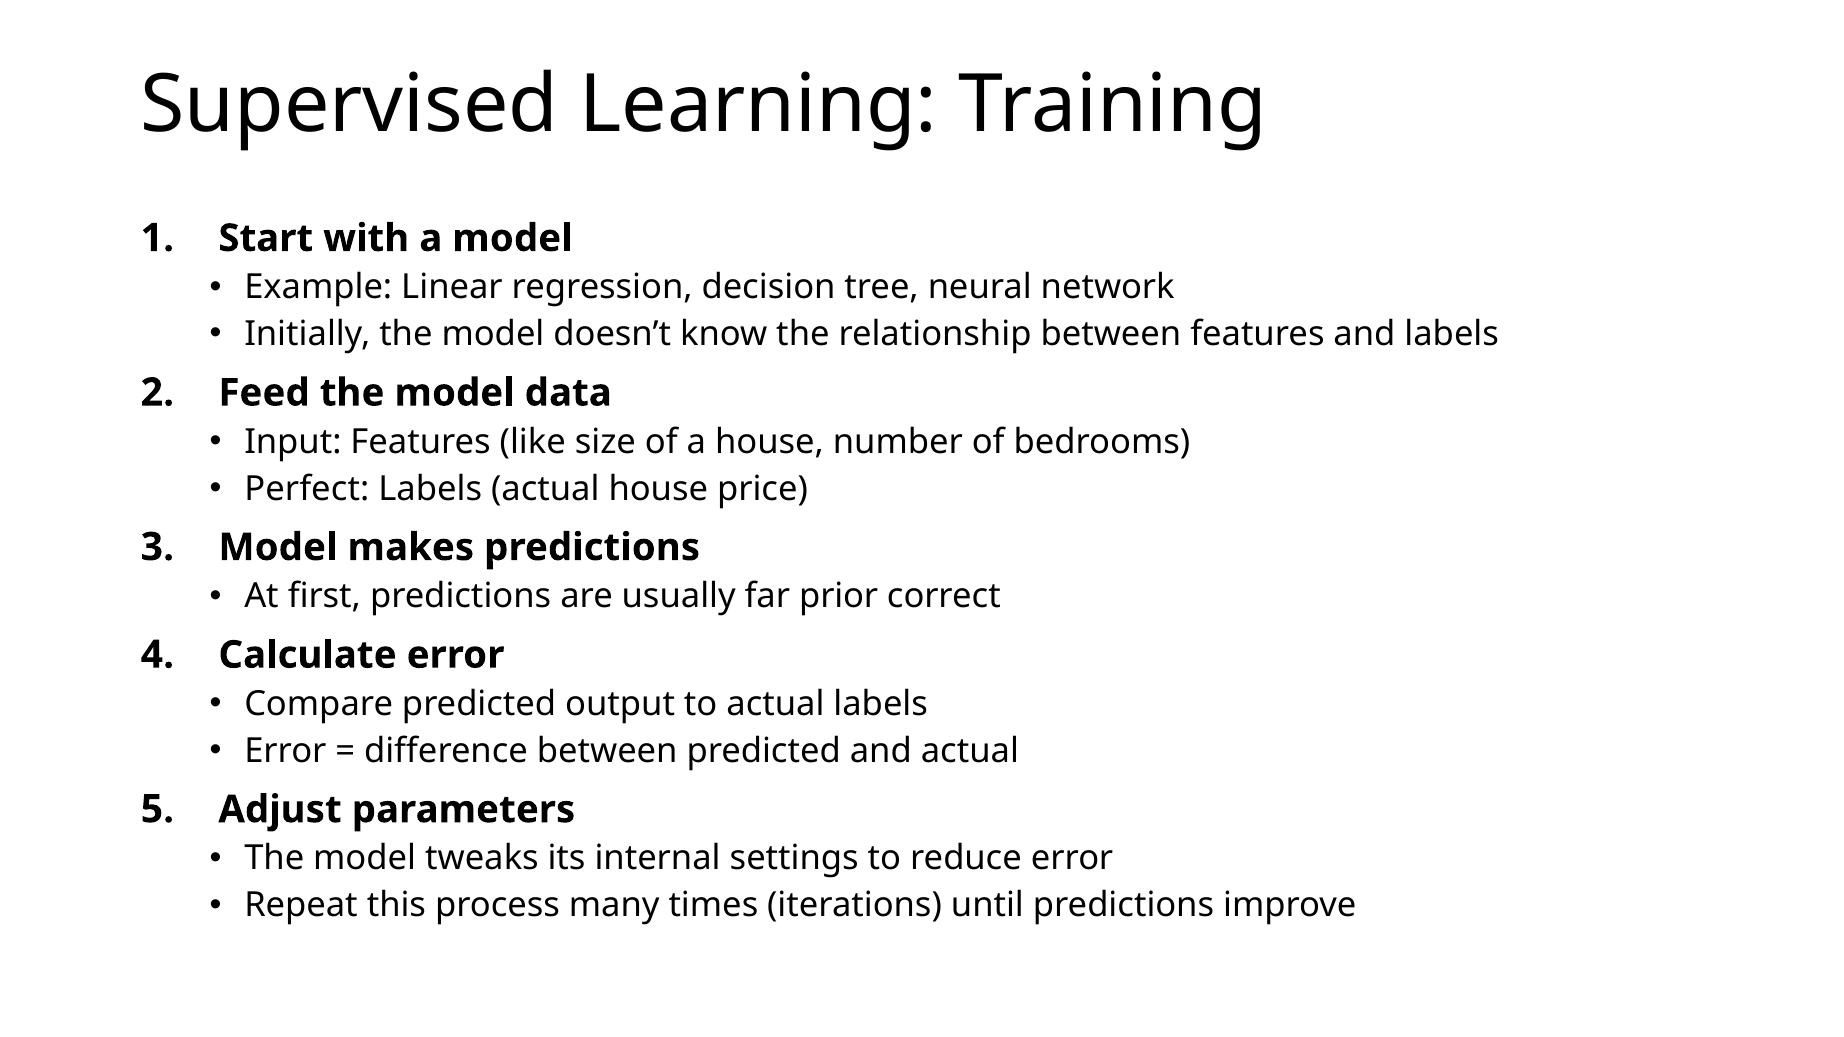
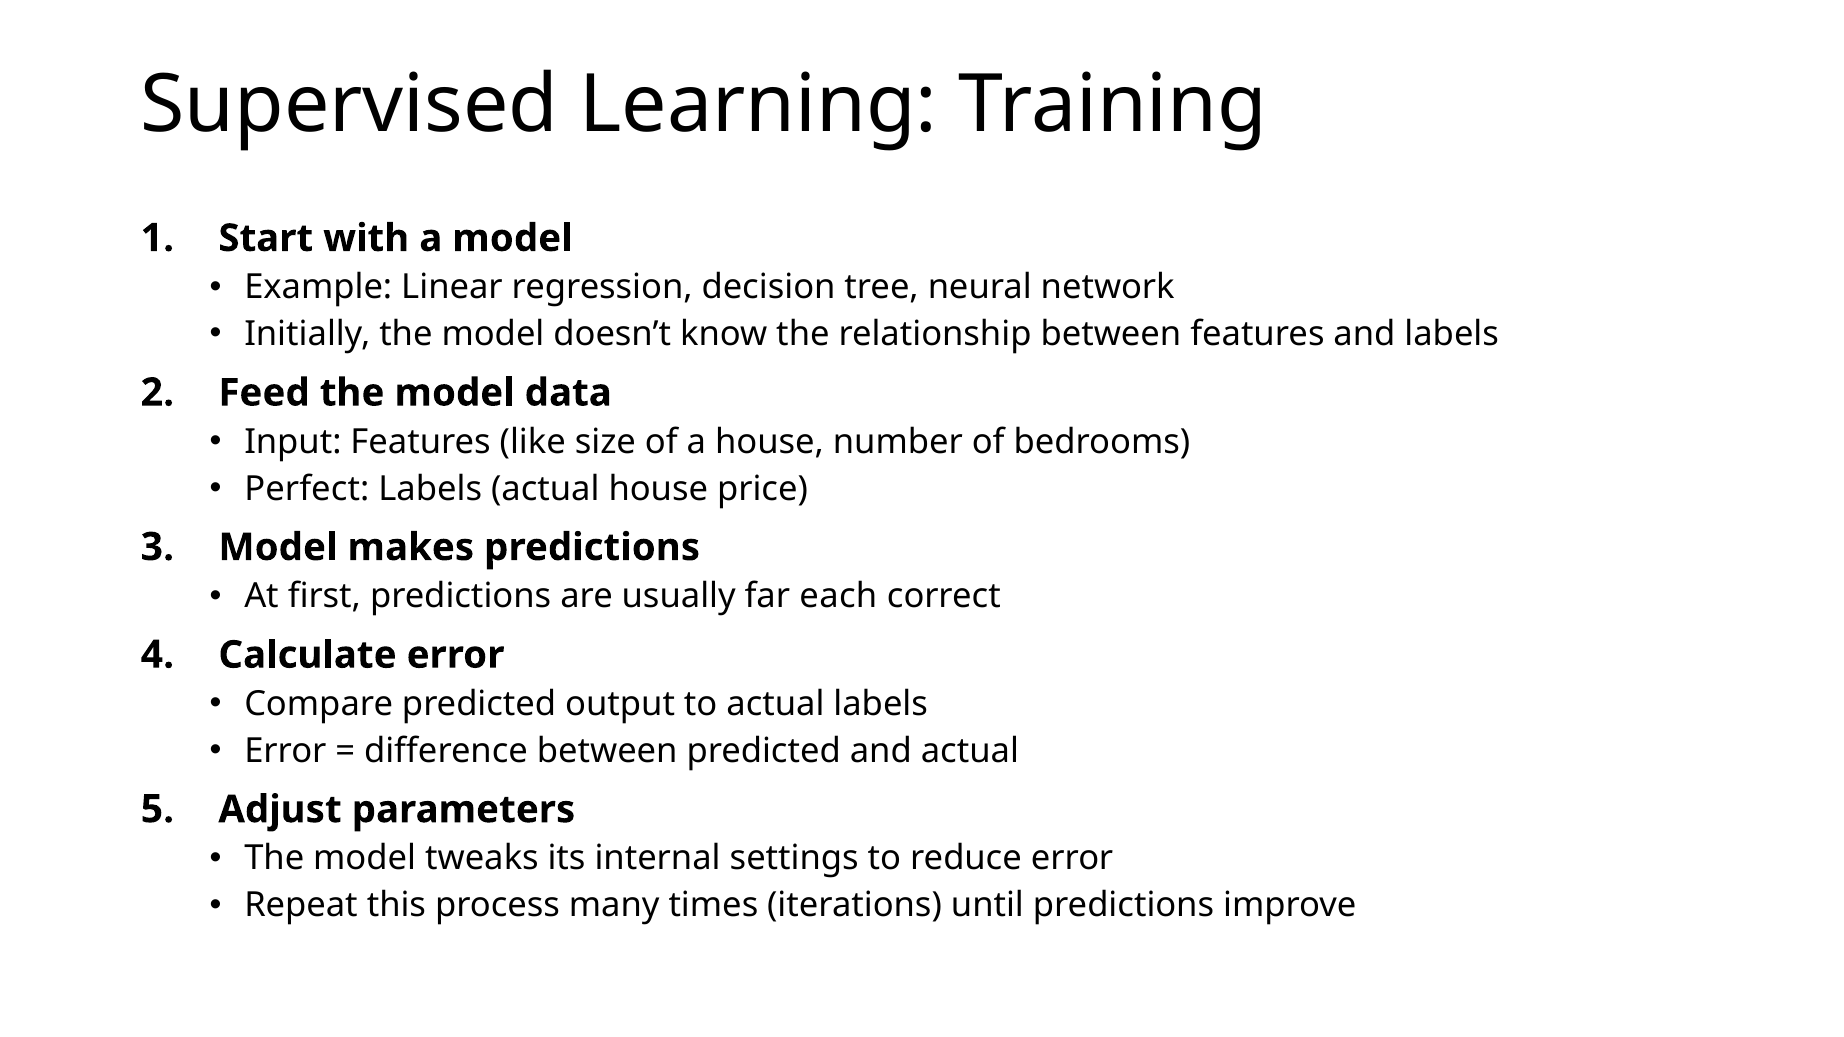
prior: prior -> each (838, 597)
